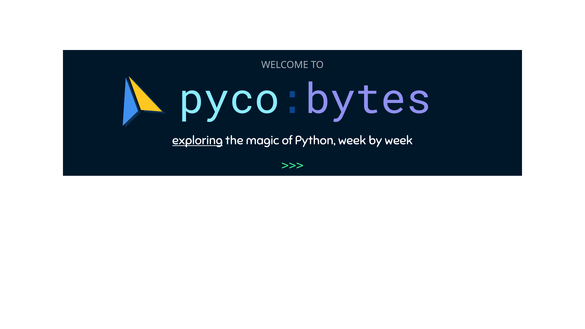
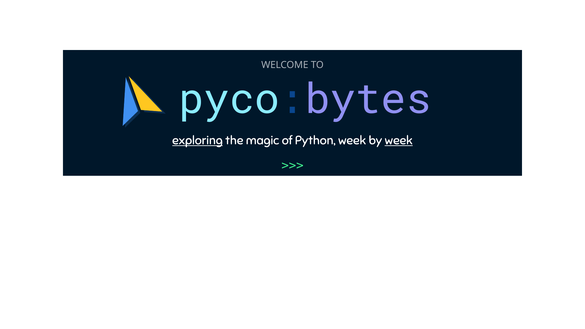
week underline: none -> present (399, 140)
